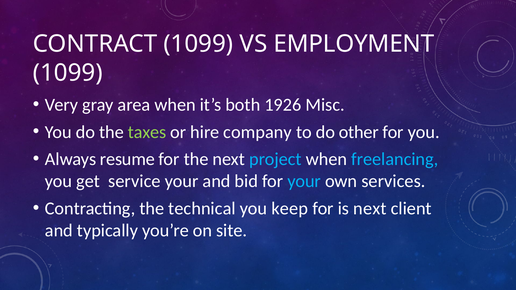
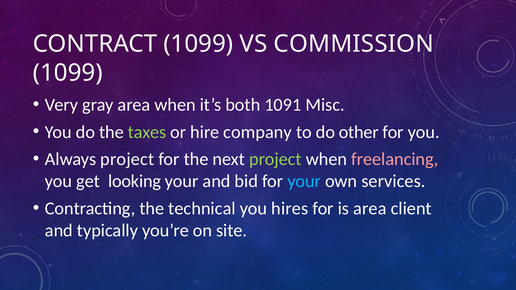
EMPLOYMENT: EMPLOYMENT -> COMMISSION (354, 44)
1926: 1926 -> 1091 (283, 105)
Always resume: resume -> project (127, 159)
project colour: light blue -> light green (275, 159)
freelancing colour: light blue -> pink (395, 159)
service: service -> looking (135, 181)
keep: keep -> hires (290, 209)
is next: next -> area (370, 209)
